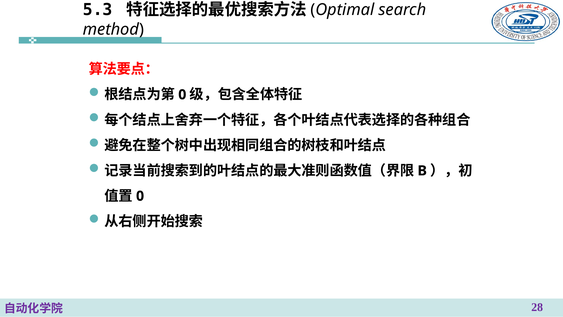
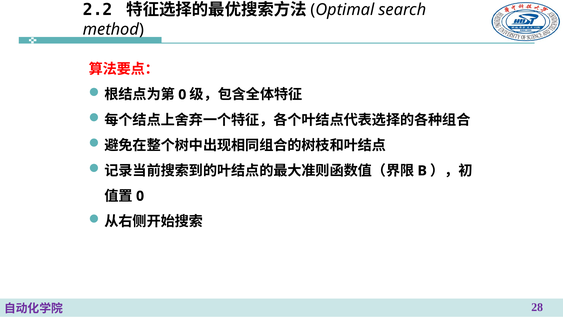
5.3: 5.3 -> 2.2 (98, 10)
